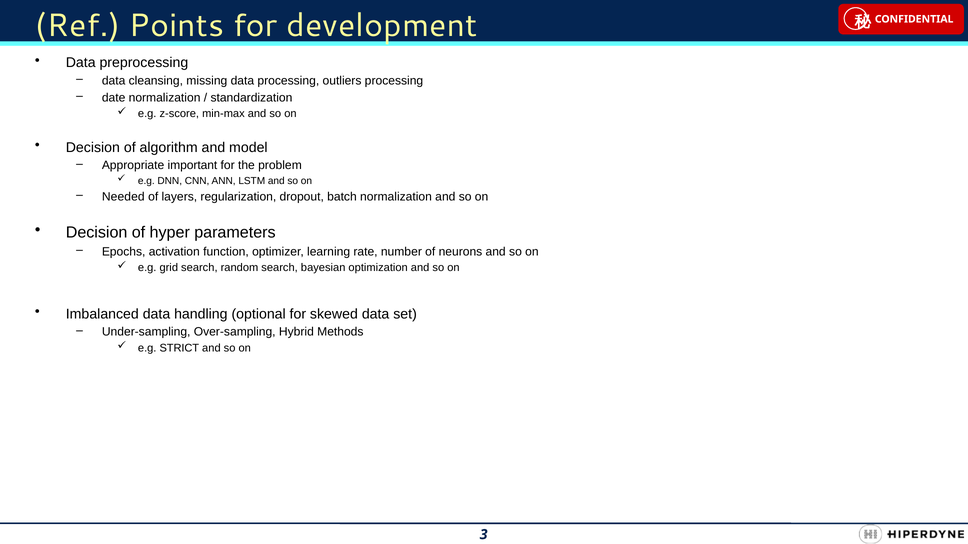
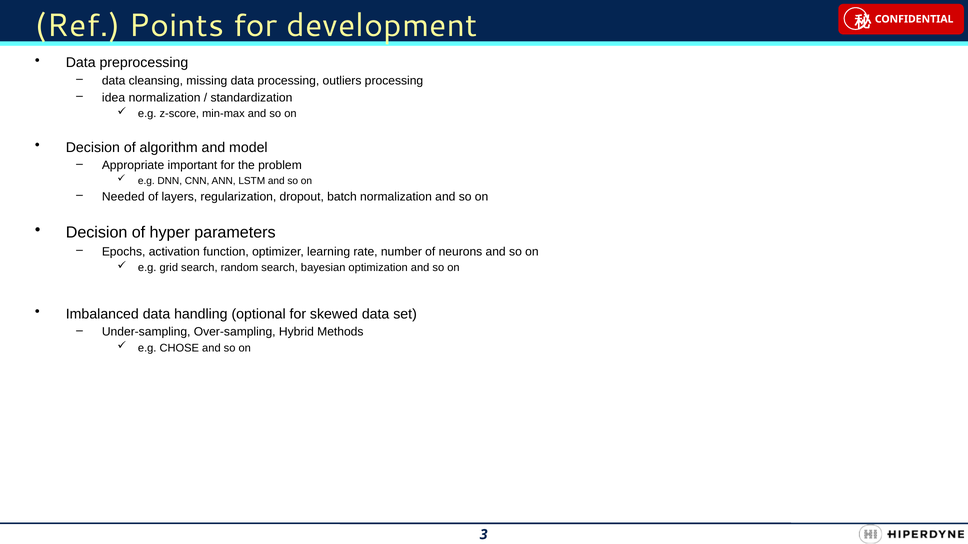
date: date -> idea (114, 98)
STRICT: STRICT -> CHOSE (179, 348)
